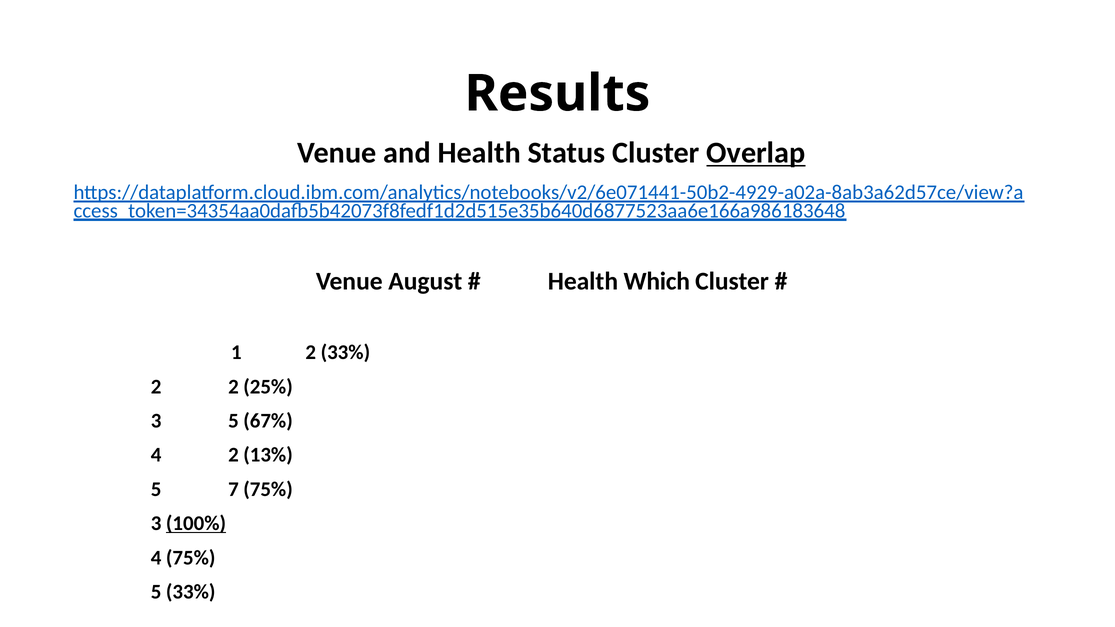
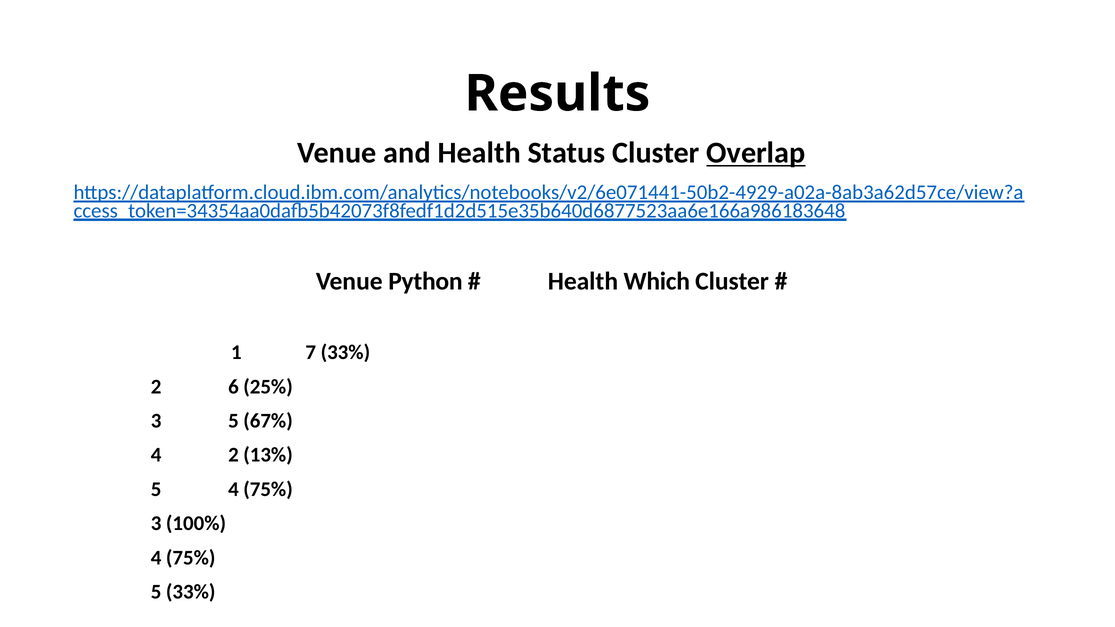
August: August -> Python (425, 282)
1 2: 2 -> 7 (311, 353)
2 2: 2 -> 6 (233, 387)
5 7: 7 -> 4 (233, 489)
100% underline: present -> none (196, 524)
